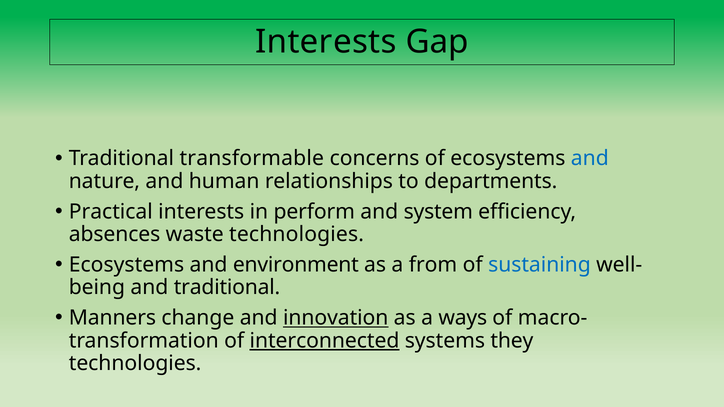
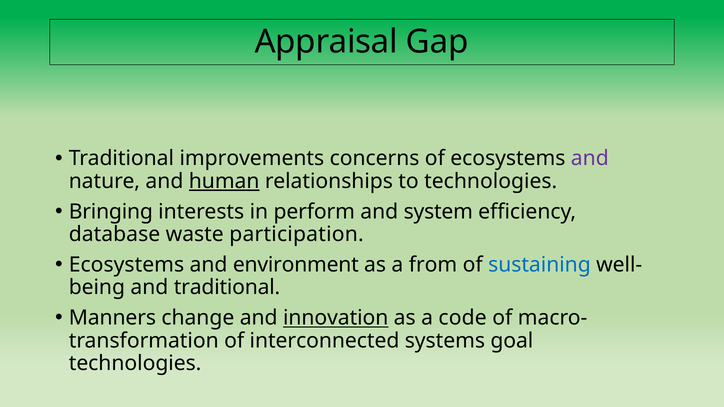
Interests: Interests -> Appraisal (326, 42)
transformable: transformable -> improvements (252, 159)
and colour: blue -> purple (590, 159)
human underline: none -> present (224, 181)
to departments: departments -> technologies (491, 181)
Practical: Practical -> Bringing (111, 212)
absences: absences -> database (114, 234)
waste technologies: technologies -> participation (297, 234)
ways: ways -> code (463, 318)
interconnected underline: present -> none (324, 341)
they: they -> goal (512, 341)
